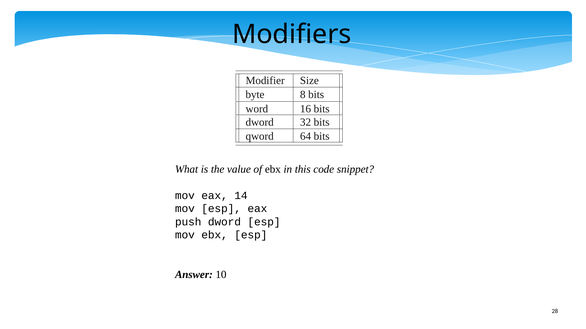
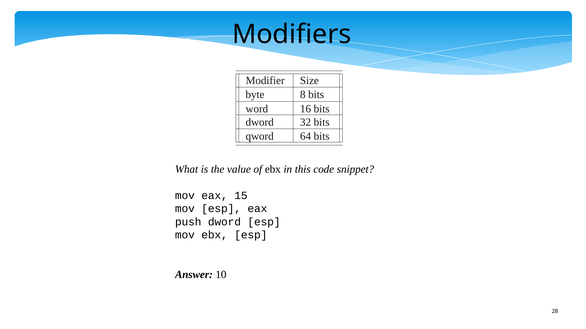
14: 14 -> 15 (241, 196)
